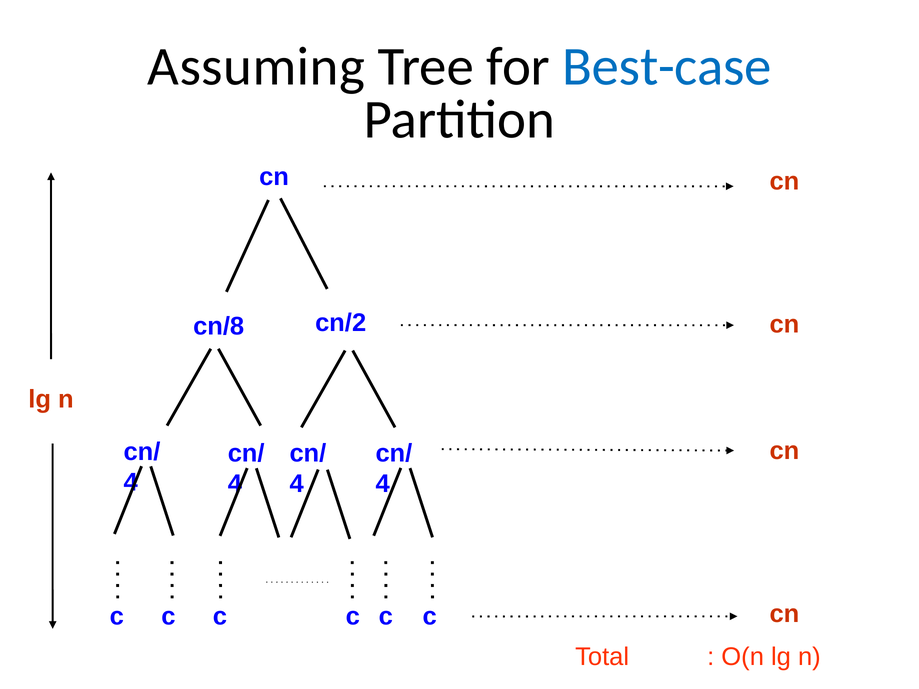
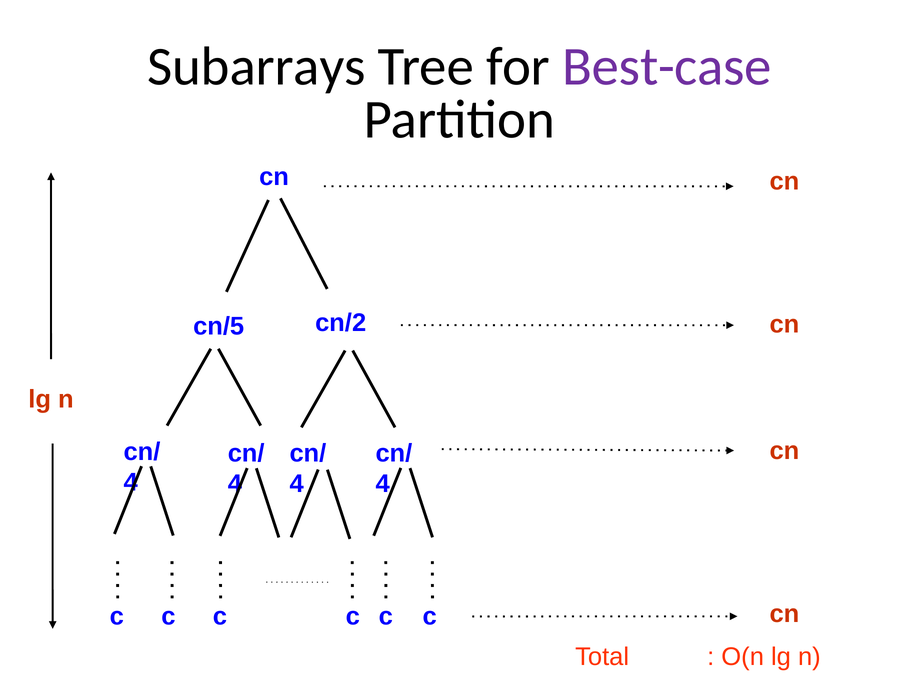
Assuming: Assuming -> Subarrays (257, 67)
Best-case colour: blue -> purple (667, 67)
cn/8: cn/8 -> cn/5 (219, 326)
